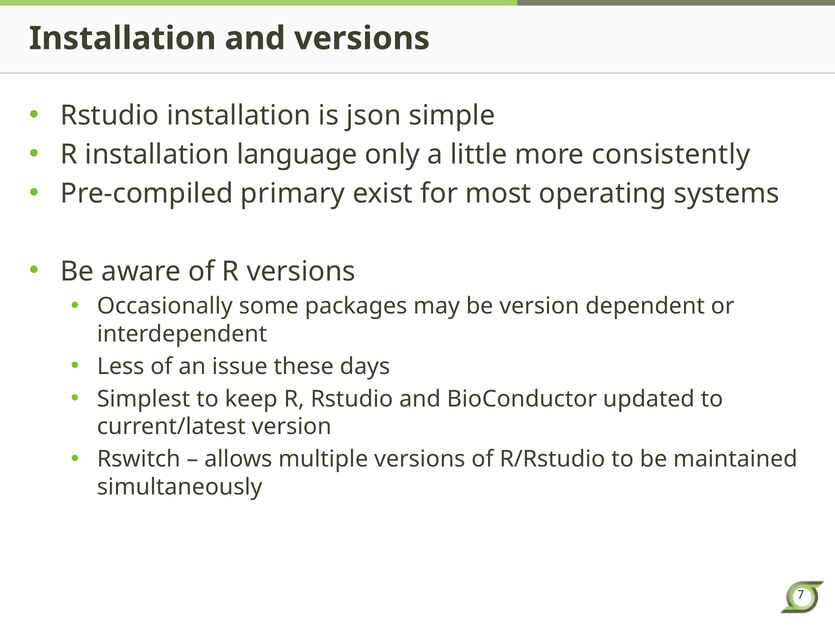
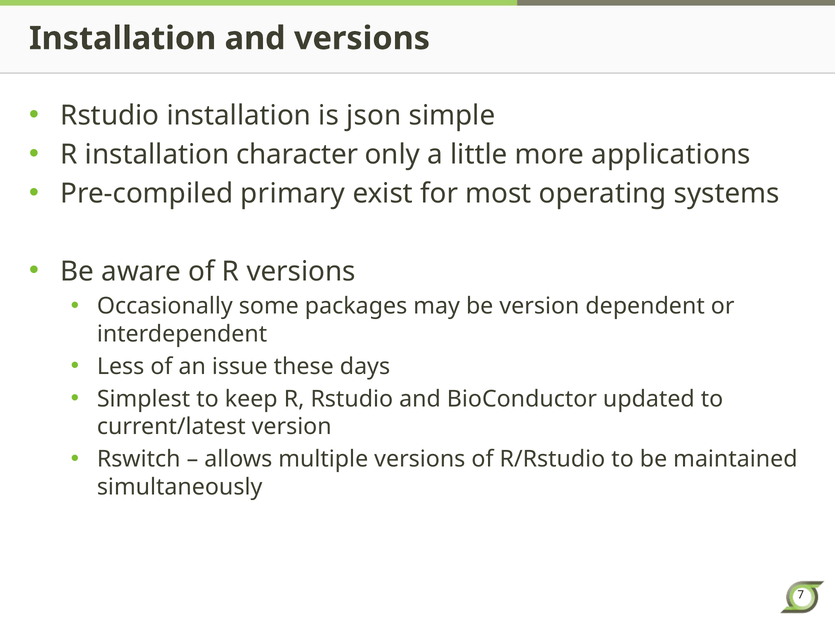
language: language -> character (297, 155)
consistently: consistently -> applications (671, 155)
